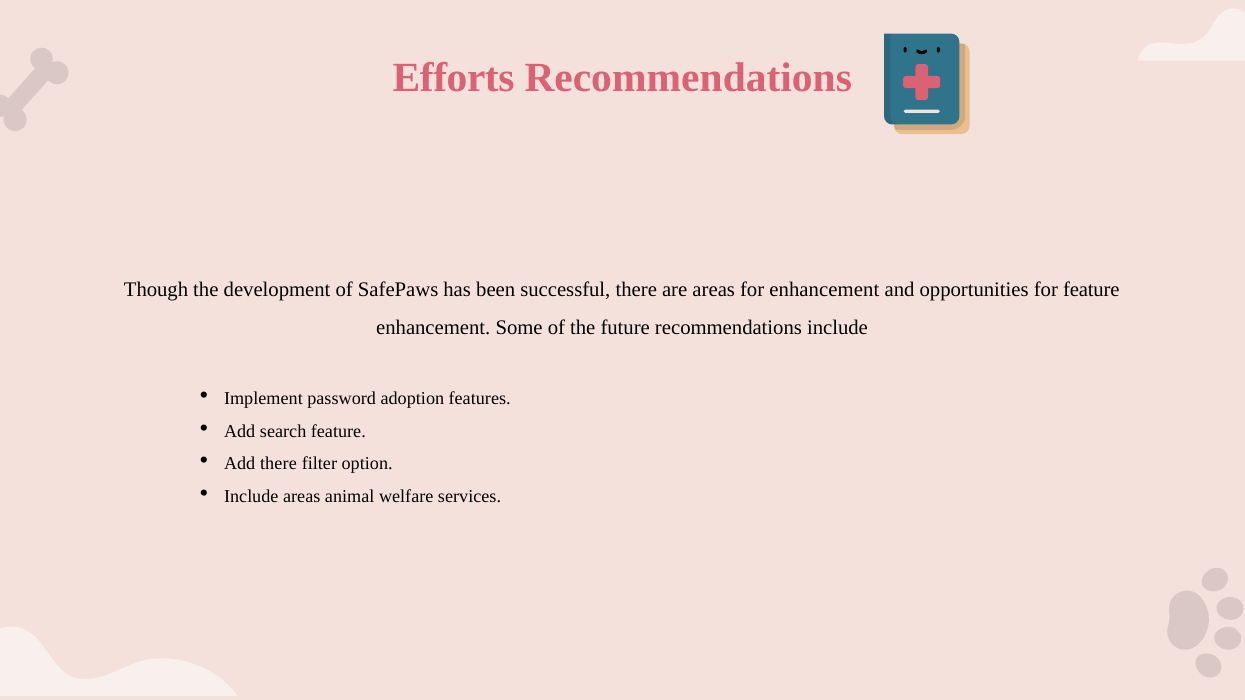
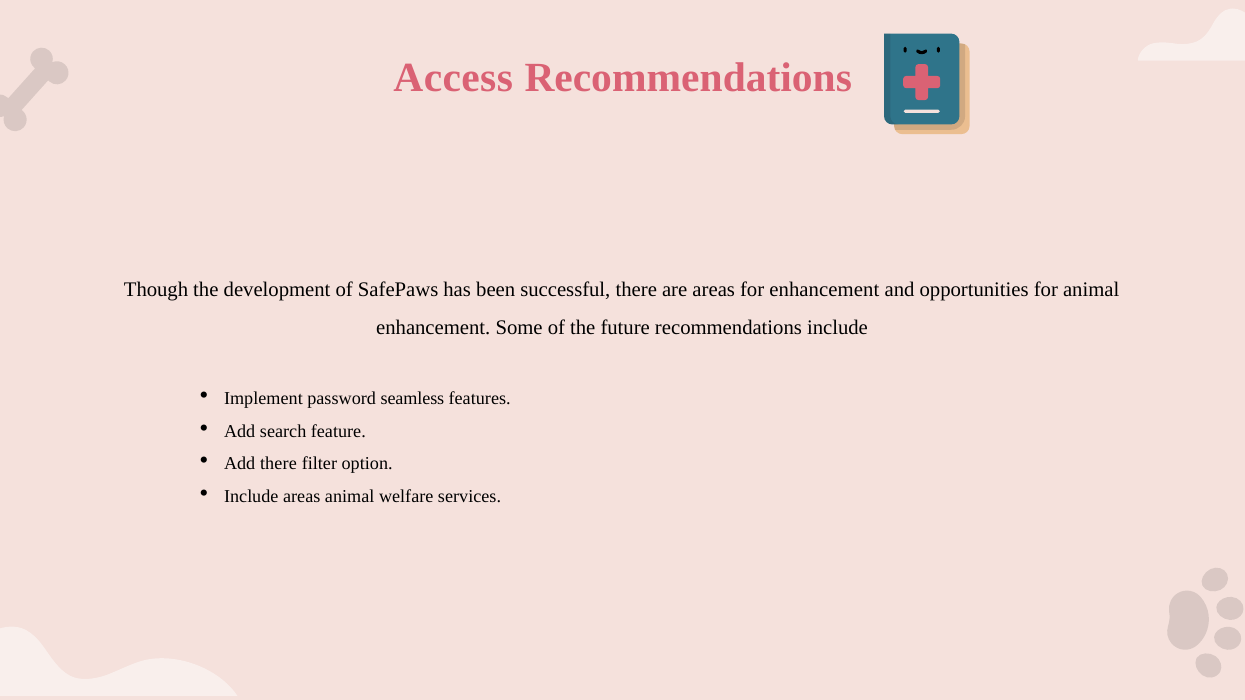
Efforts: Efforts -> Access (453, 78)
for feature: feature -> animal (1091, 290)
adoption: adoption -> seamless (412, 399)
